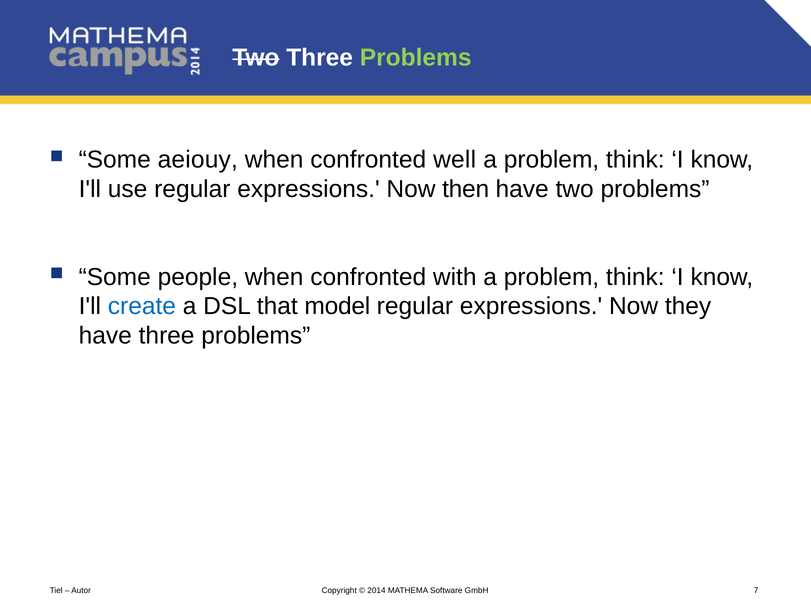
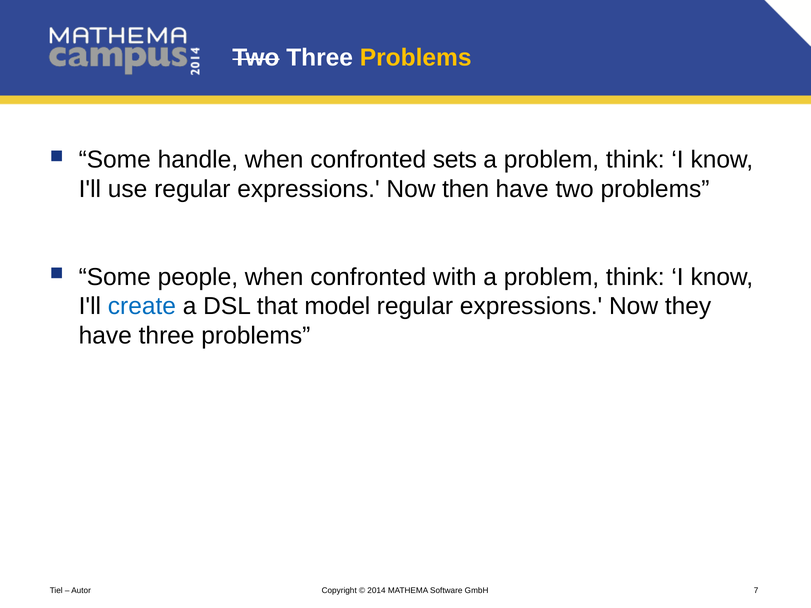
Problems colour: light green -> yellow (416, 58)
aeiouy: aeiouy -> handle (198, 160)
well: well -> sets (455, 160)
